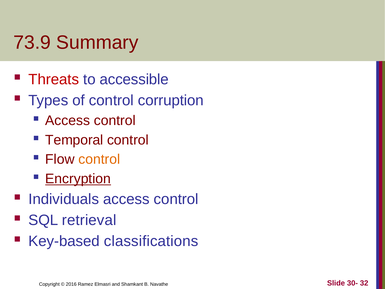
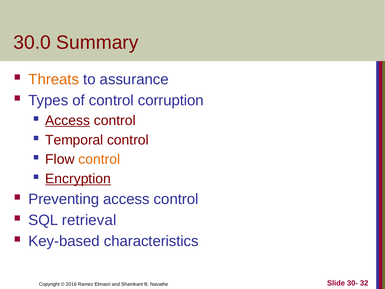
73.9: 73.9 -> 30.0 (32, 42)
Threats colour: red -> orange (54, 79)
accessible: accessible -> assurance (134, 79)
Access underline: none -> present (68, 120)
Individuals: Individuals -> Preventing (64, 199)
classifications: classifications -> characteristics (151, 241)
